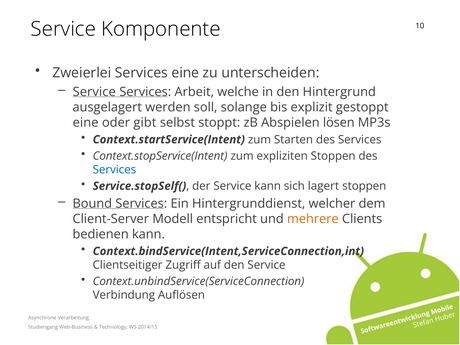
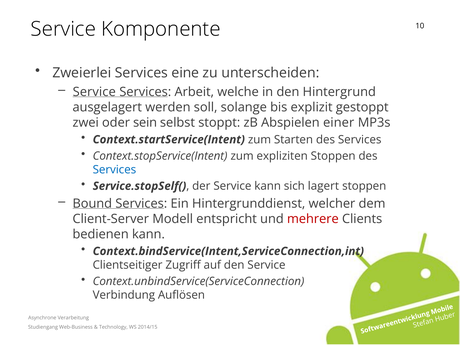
eine: eine -> zwei (86, 123)
gibt: gibt -> sein (145, 123)
lösen: lösen -> einer (339, 123)
mehrere colour: orange -> red (313, 219)
